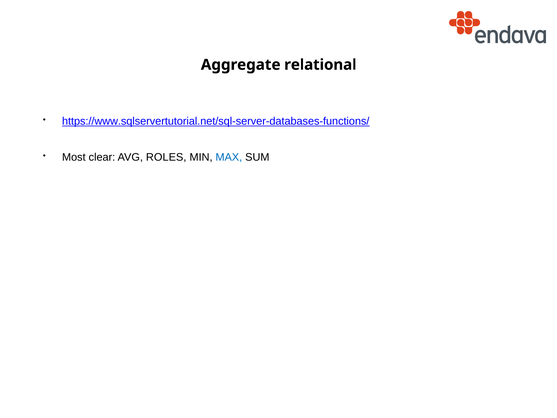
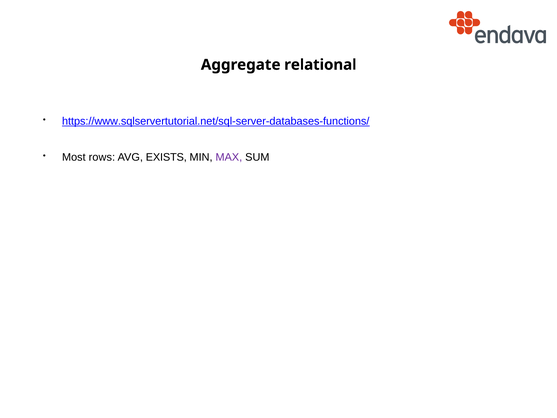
clear: clear -> rows (102, 157)
ROLES: ROLES -> EXISTS (166, 157)
MAX colour: blue -> purple (229, 157)
